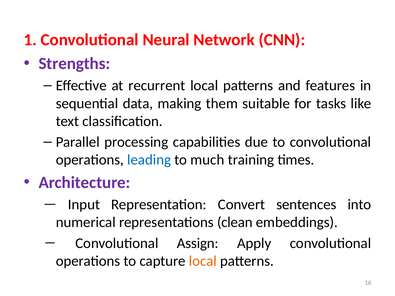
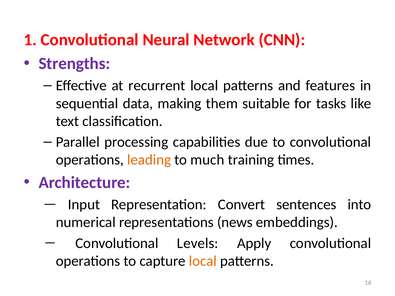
leading colour: blue -> orange (149, 160)
clean: clean -> news (235, 222)
Assign: Assign -> Levels (198, 243)
